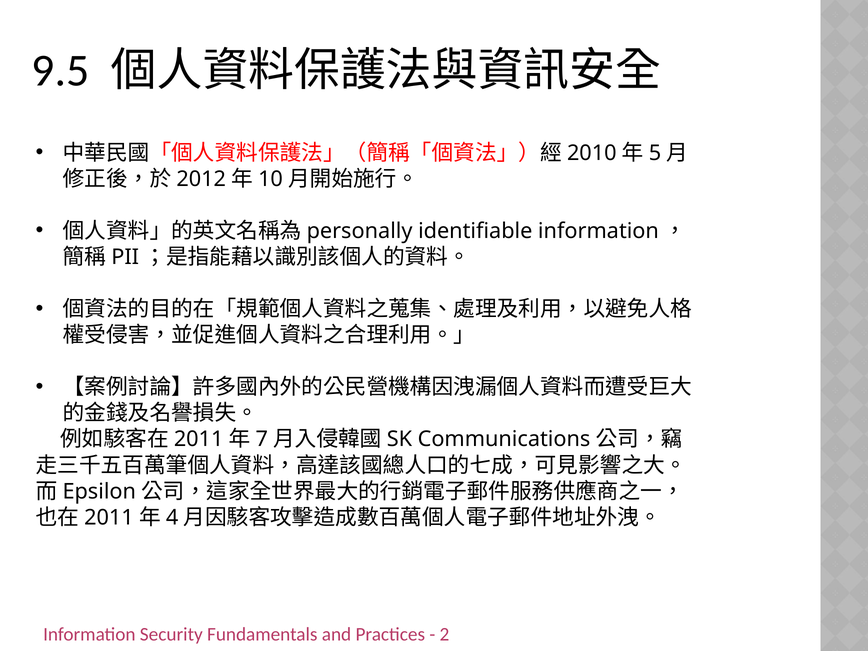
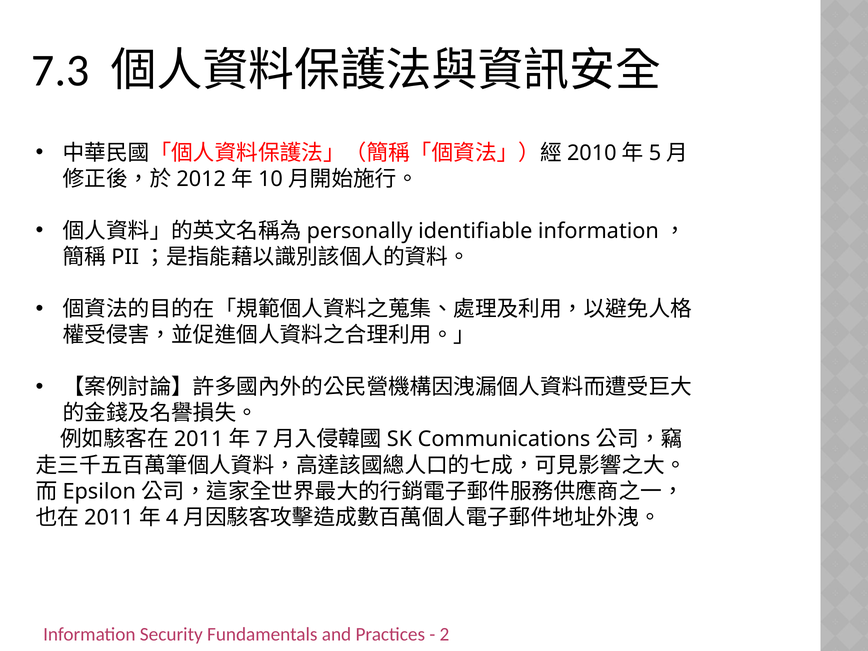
9.5: 9.5 -> 7.3 (60, 71)
